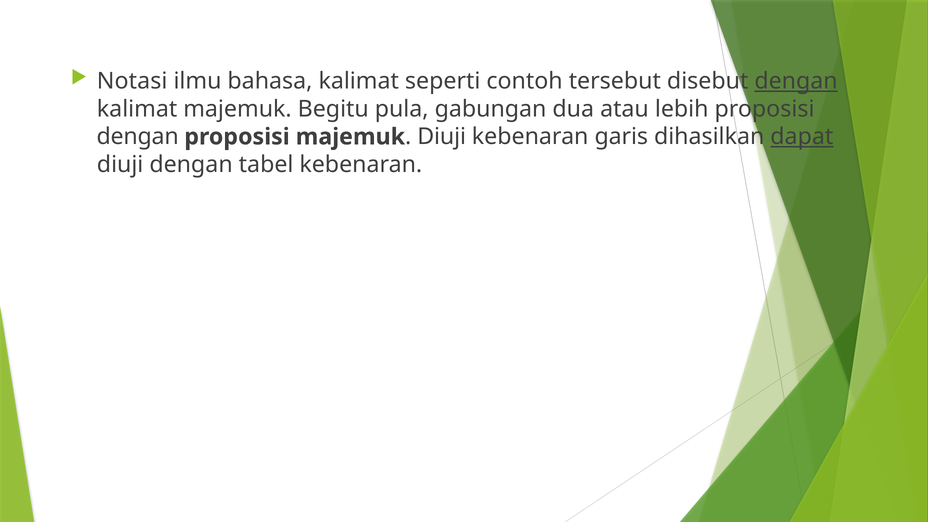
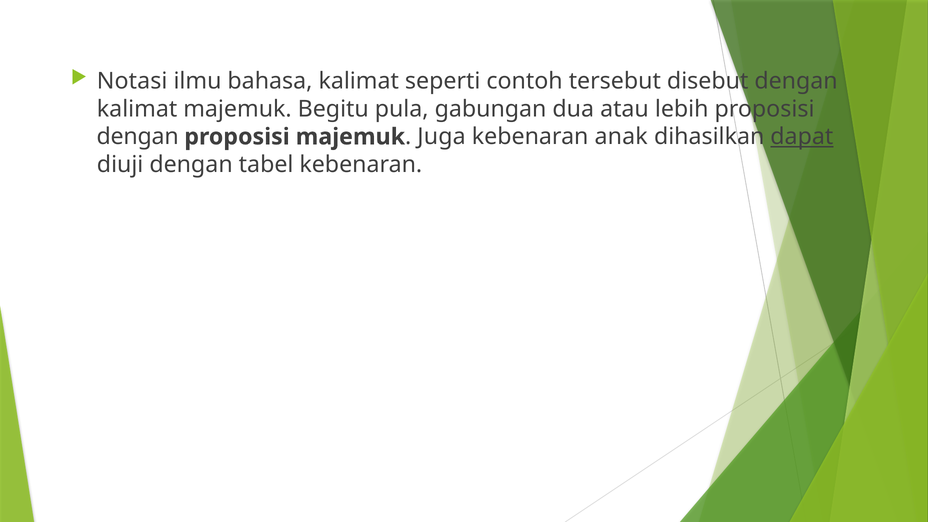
dengan underline: present -> none (796, 81)
Diuji: Diuji -> Juga (441, 137)
garis: garis -> anak (621, 137)
